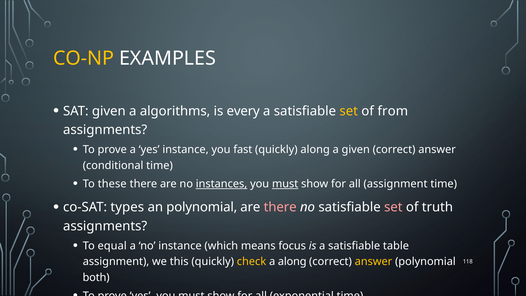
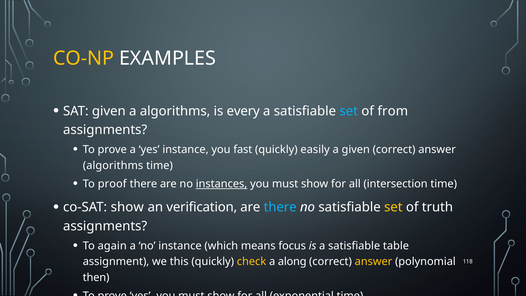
set colour: yellow -> light blue (349, 111)
quickly along: along -> easily (315, 150)
conditional: conditional -> algorithms (113, 165)
these: these -> proof (112, 184)
must underline: present -> none (285, 184)
all assignment: assignment -> intersection (396, 184)
co-SAT types: types -> show (127, 207)
an polynomial: polynomial -> verification (202, 207)
there colour: pink -> light blue (280, 207)
set colour: pink -> yellow (393, 207)
equal: equal -> again (112, 246)
both: both -> then (96, 277)
